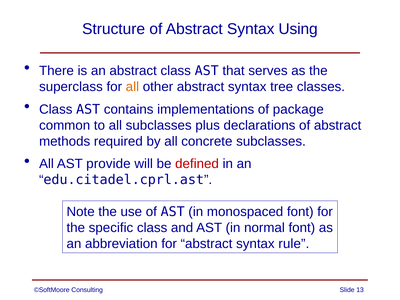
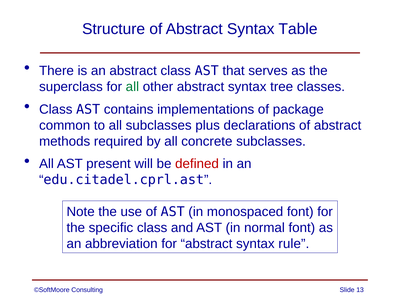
Using: Using -> Table (298, 29)
all colour: orange -> green (132, 87)
provide: provide -> present (108, 164)
